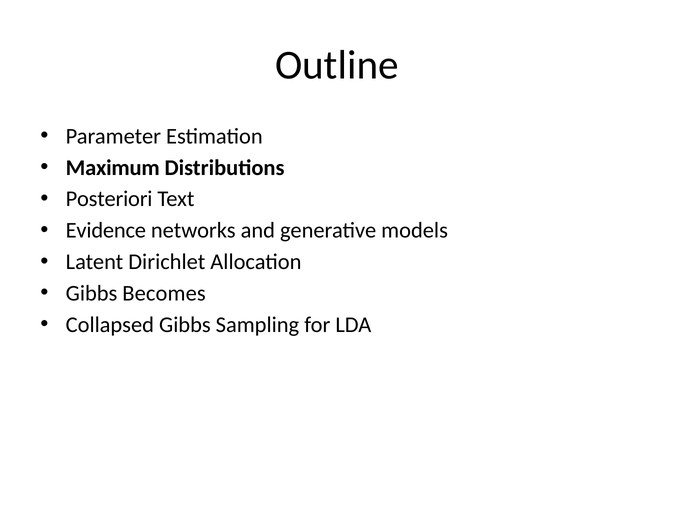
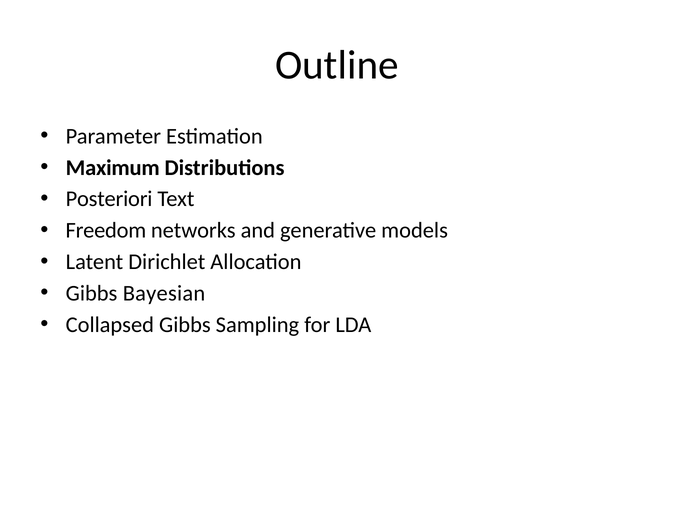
Evidence: Evidence -> Freedom (106, 231)
Becomes: Becomes -> Bayesian (164, 294)
